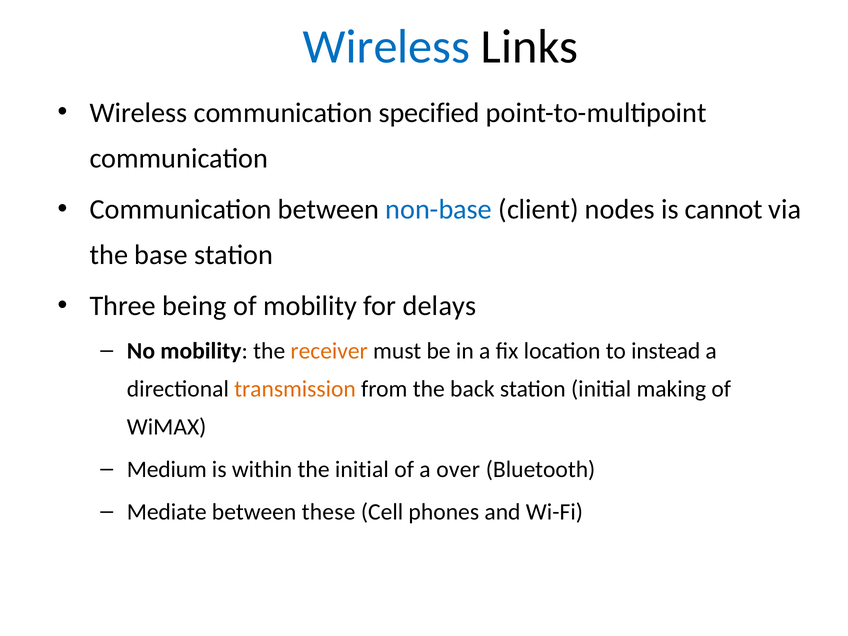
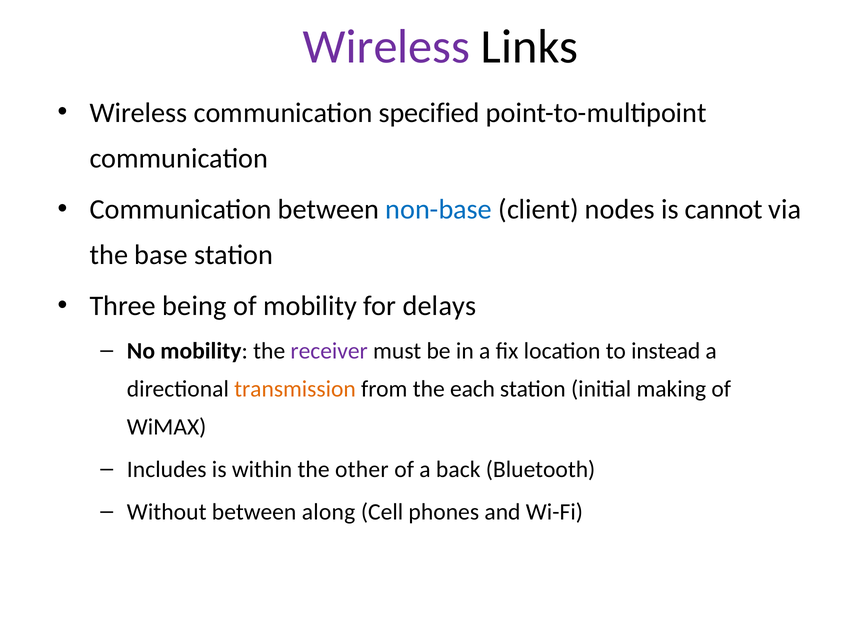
Wireless colour: blue -> purple (387, 47)
receiver colour: orange -> purple (329, 351)
back: back -> each (472, 389)
Medium: Medium -> Includes (167, 470)
the initial: initial -> other (362, 470)
over: over -> back (458, 470)
Mediate: Mediate -> Without (167, 512)
these: these -> along (329, 512)
